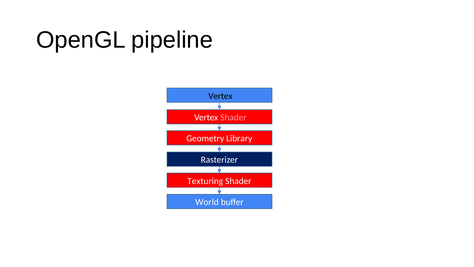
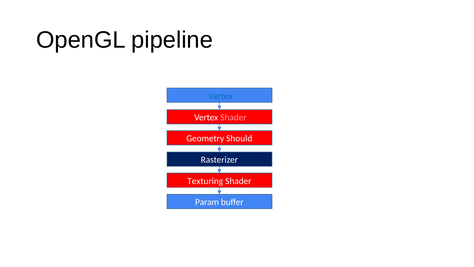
Vertex colour: black -> blue (220, 96)
Library: Library -> Should (239, 138)
World: World -> Param (207, 202)
